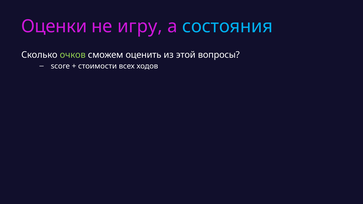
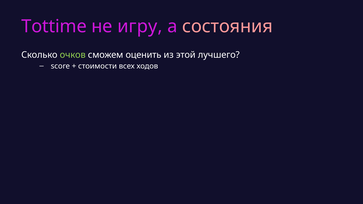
Оценки: Оценки -> Tottime (54, 26)
состояния colour: light blue -> pink (228, 26)
вопросы: вопросы -> лучшего (219, 55)
